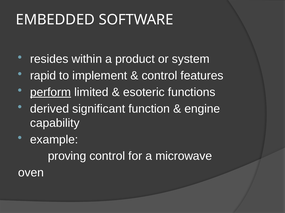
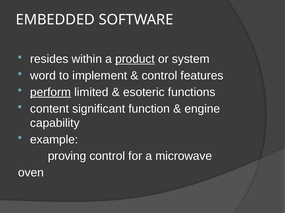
product underline: none -> present (135, 59)
rapid: rapid -> word (43, 76)
derived: derived -> content (50, 109)
